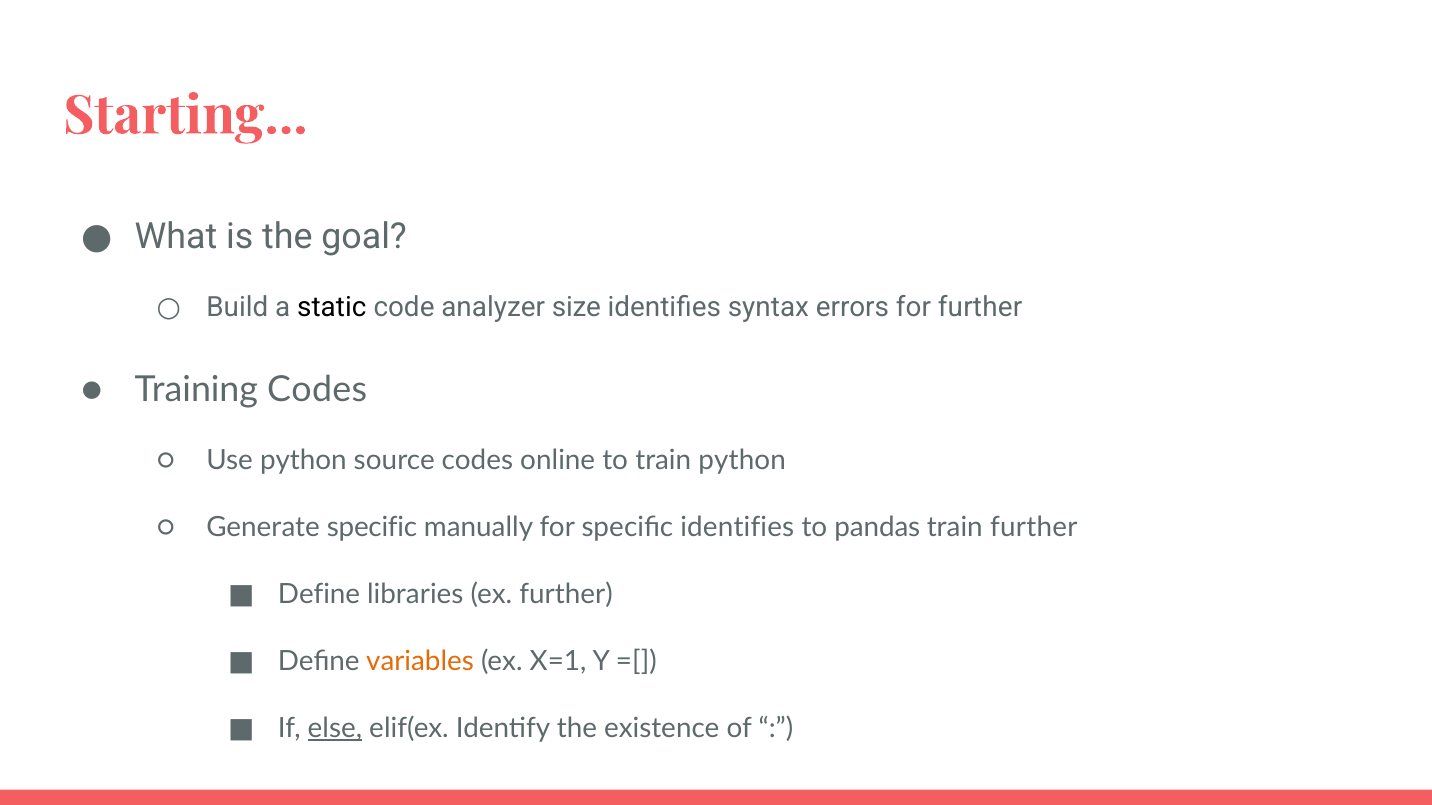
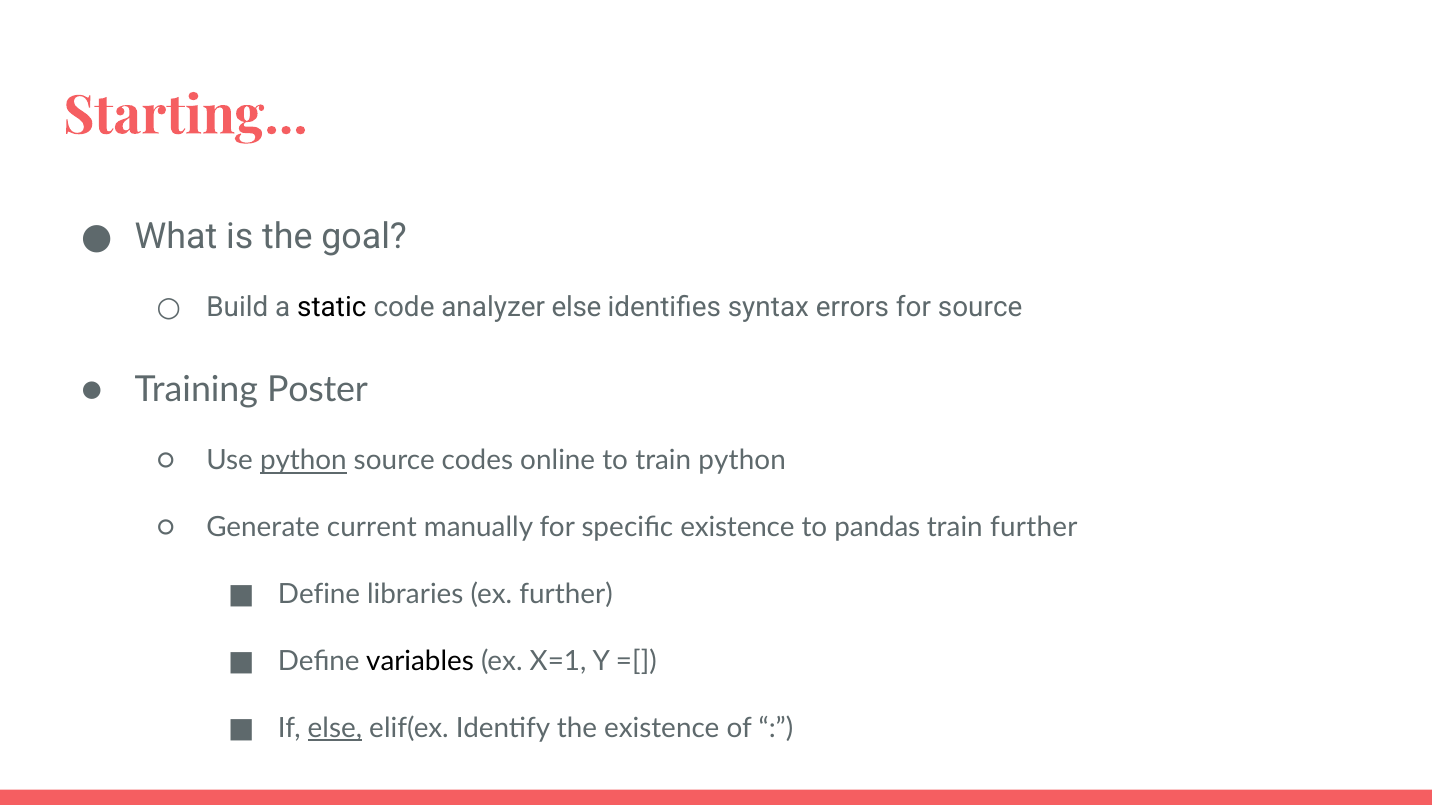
analyzer size: size -> else (576, 307)
for further: further -> source (980, 307)
Training Codes: Codes -> Poster (317, 390)
python underline: none -> present (303, 461)
Generate specific: specific -> current (372, 528)
specific identifies: identifies -> existence (737, 528)
variables colour: orange -> black (420, 662)
